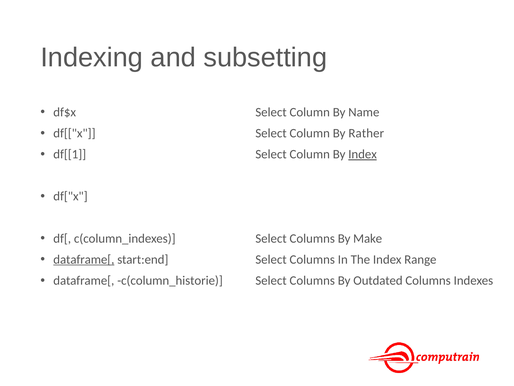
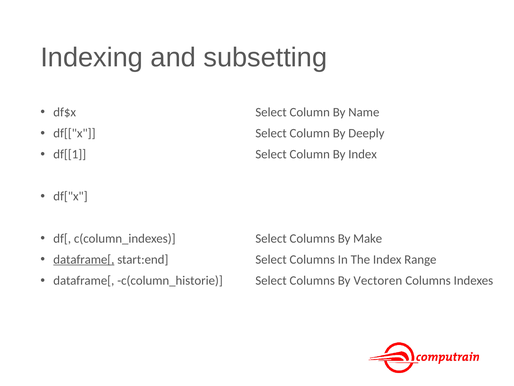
Rather: Rather -> Deeply (366, 133)
Index underline: present -> none (363, 154)
Outdated: Outdated -> Vectoren (378, 280)
